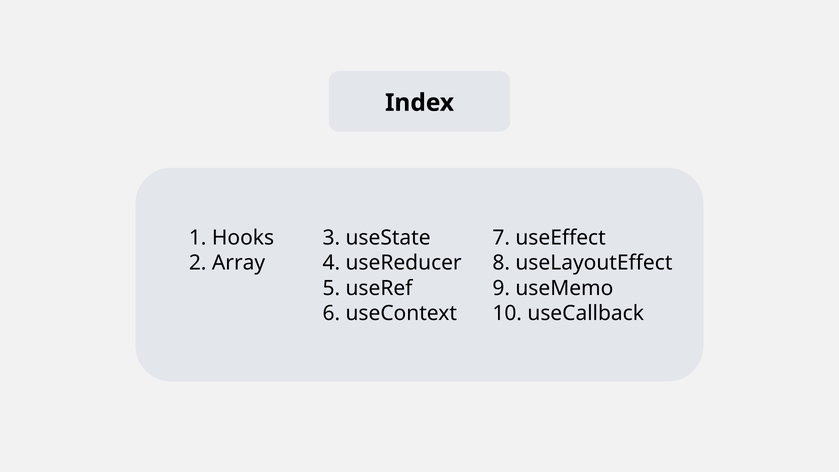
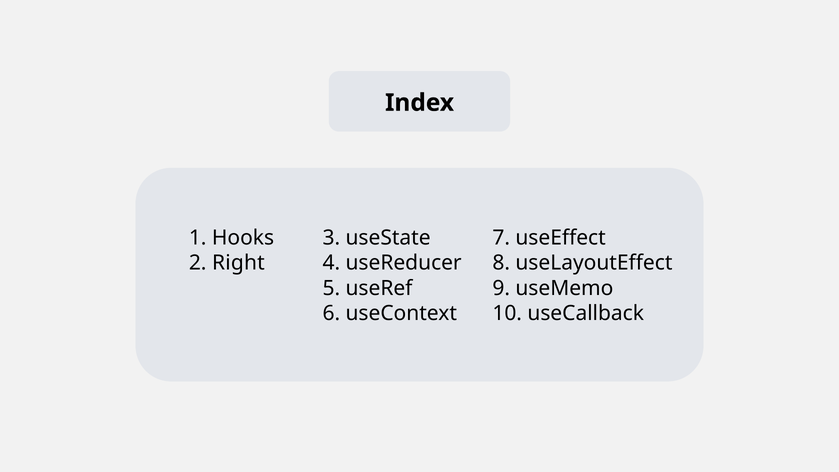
Array: Array -> Right (238, 263)
